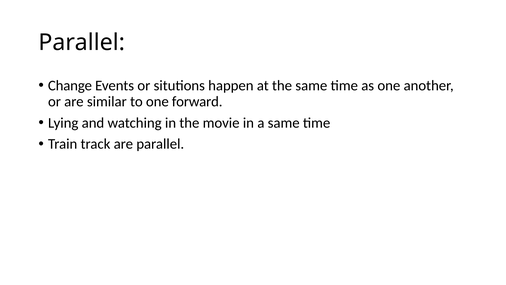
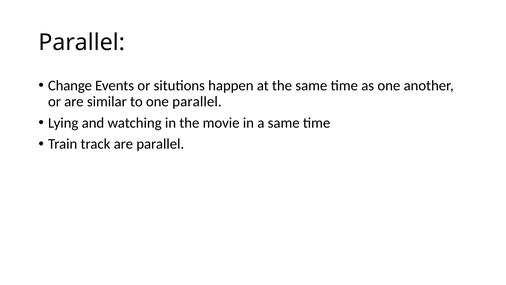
one forward: forward -> parallel (197, 101)
